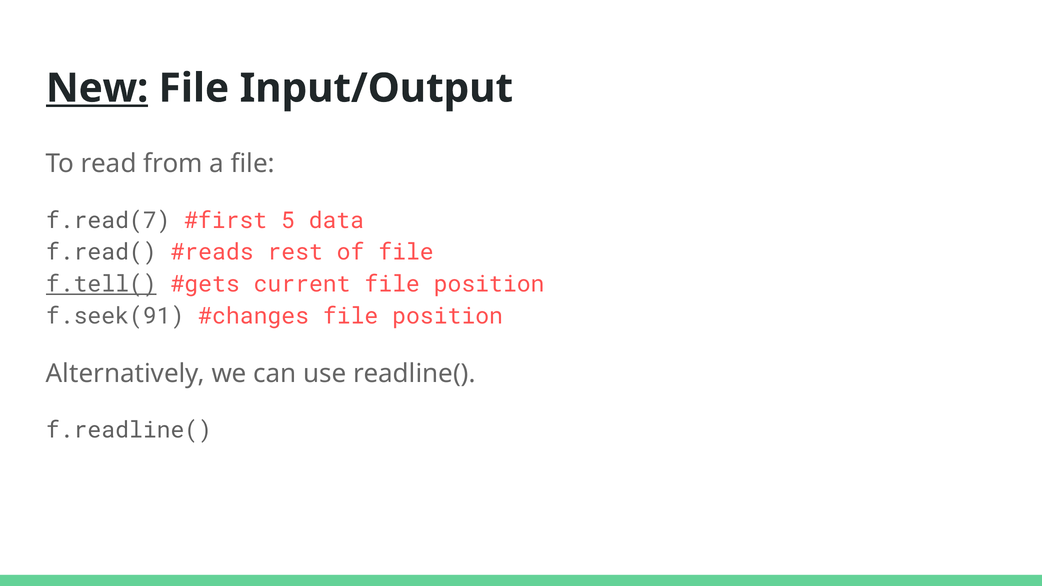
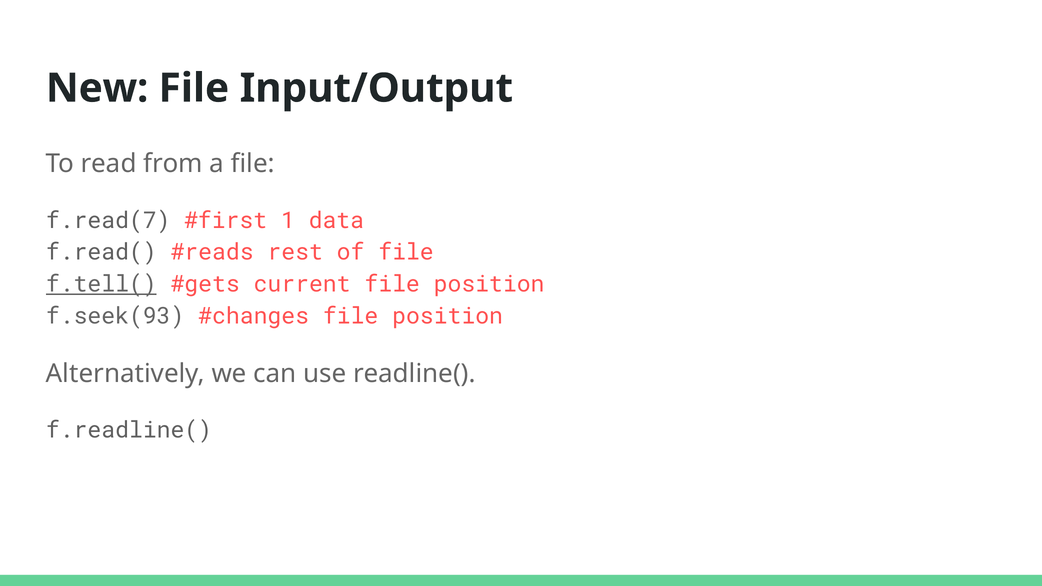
New underline: present -> none (97, 88)
5: 5 -> 1 (288, 220)
f.seek(91: f.seek(91 -> f.seek(93 (115, 316)
